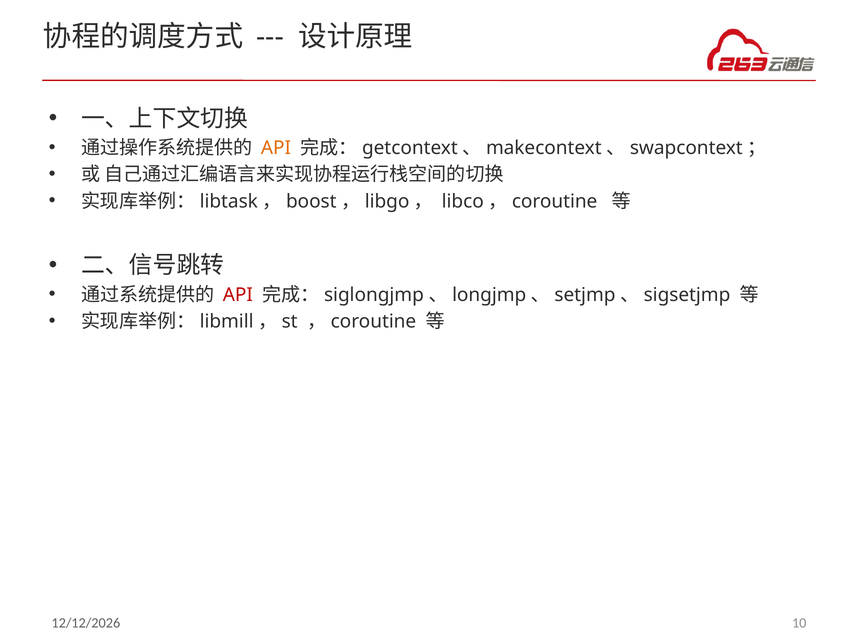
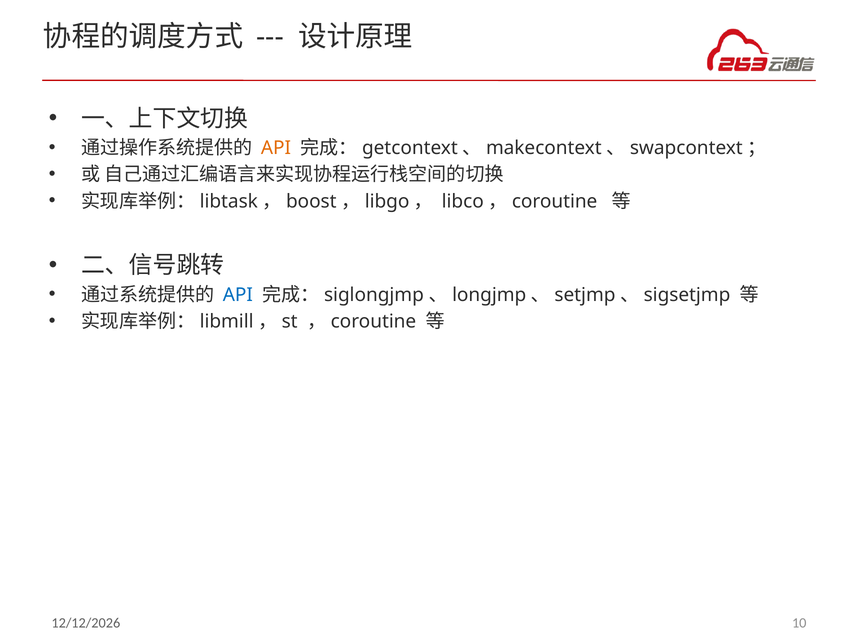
API colour: red -> blue (238, 295)
